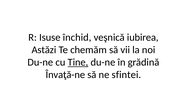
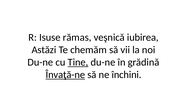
închid: închid -> rămas (77, 37)
Învaţă-ne underline: none -> present (65, 75)
sfintei: sfintei -> închini (127, 75)
